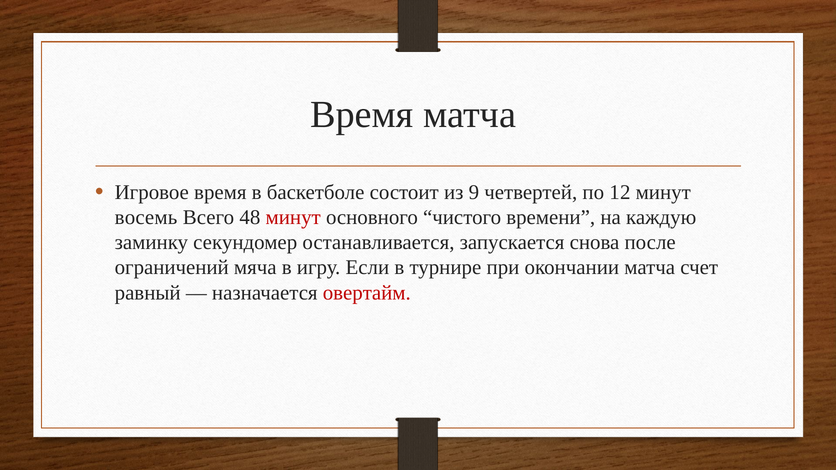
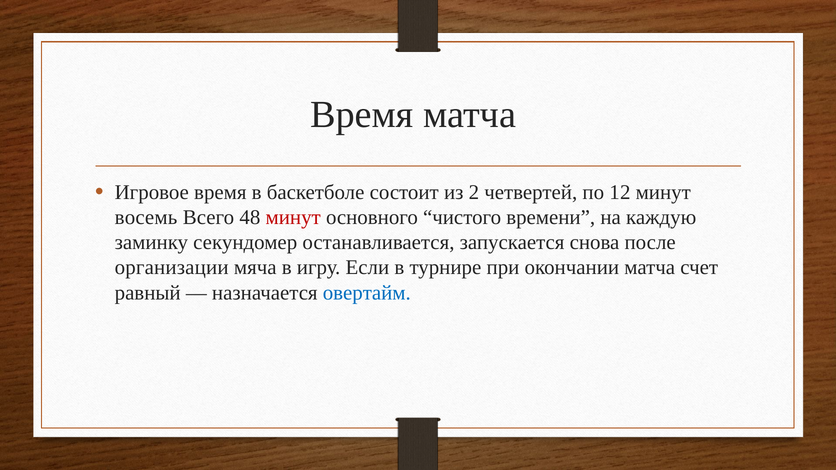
9: 9 -> 2 (474, 192)
ограничений: ограничений -> организации (172, 268)
овертайм colour: red -> blue (367, 293)
